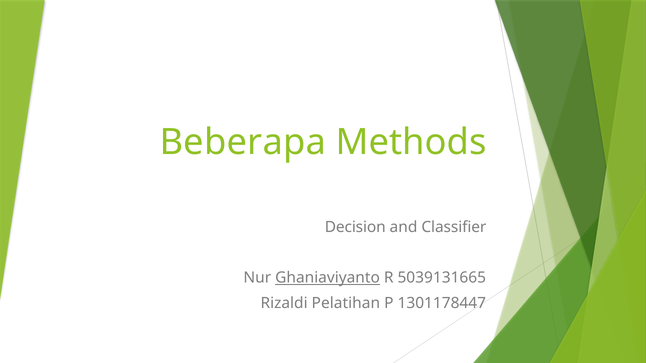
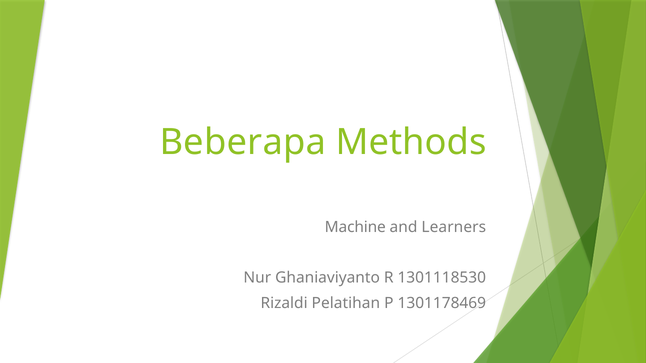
Decision: Decision -> Machine (355, 227)
Classifier: Classifier -> Learners (454, 227)
Ghaniaviyanto underline: present -> none (328, 278)
5039131665: 5039131665 -> 1301118530 (442, 278)
1301178447: 1301178447 -> 1301178469 (442, 303)
